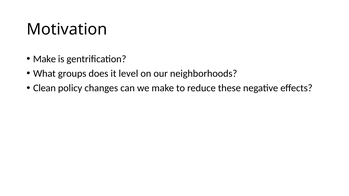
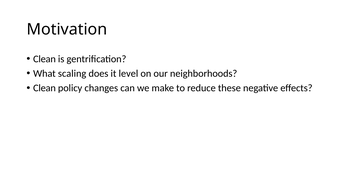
Make: Make -> Clean (44, 59)
groups: groups -> scaling (72, 74)
